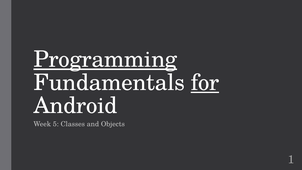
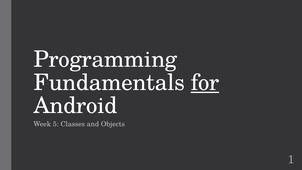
Programming underline: present -> none (105, 59)
